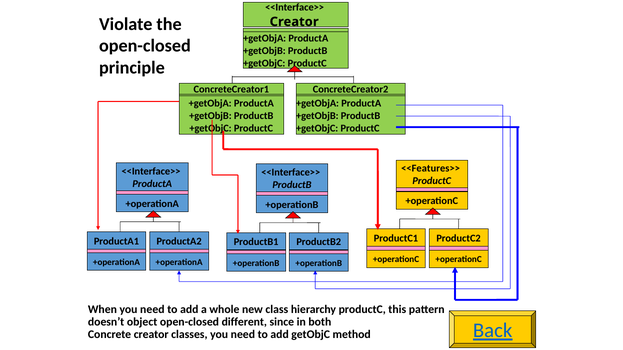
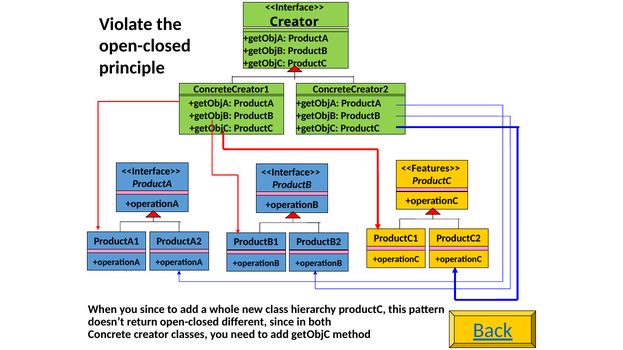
When you need: need -> since (152, 310)
object: object -> return (142, 322)
